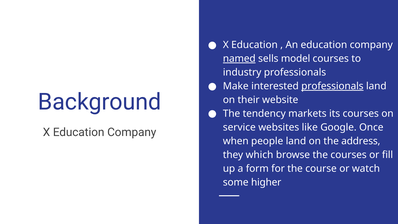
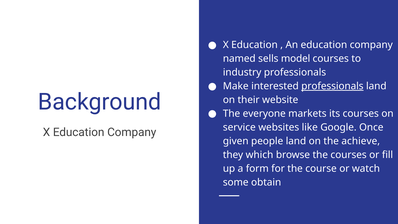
named underline: present -> none (239, 59)
tendency: tendency -> everyone (264, 114)
when: when -> given (236, 141)
address: address -> achieve (361, 141)
higher: higher -> obtain (266, 182)
